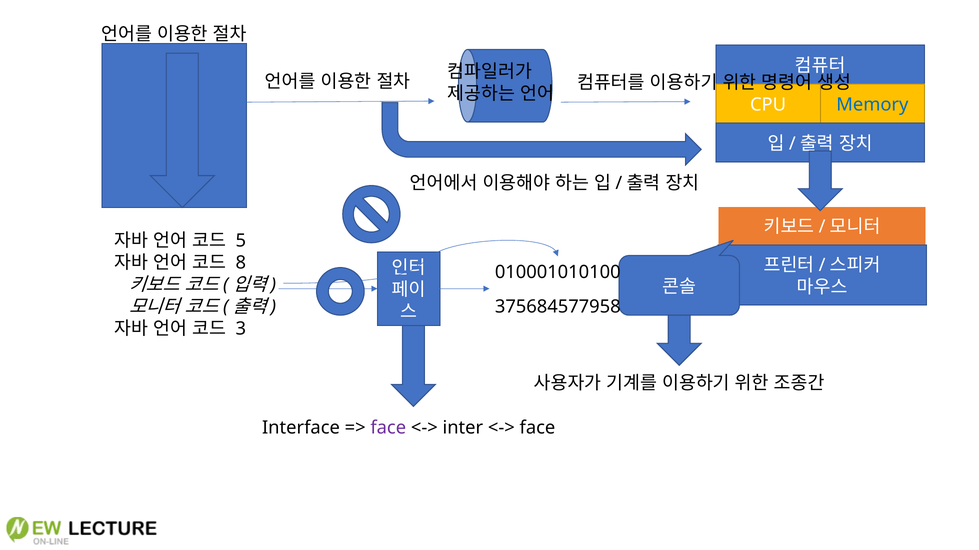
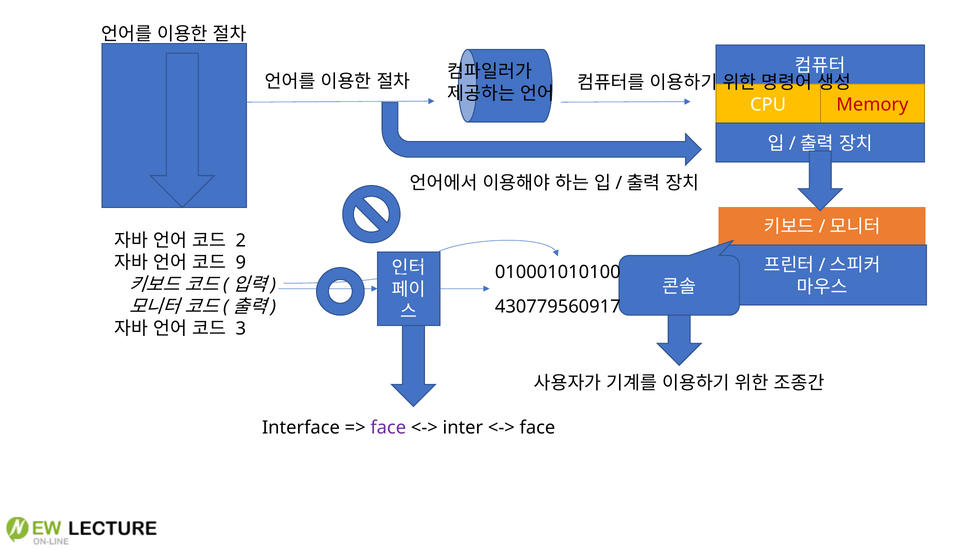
Memory colour: blue -> red (872, 105)
5: 5 -> 2 (241, 241)
8: 8 -> 9 (241, 263)
375684577958: 375684577958 -> 430779560917 (558, 307)
